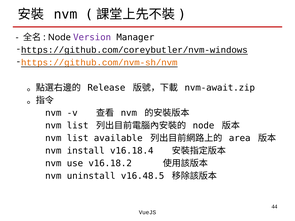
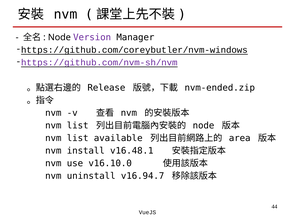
https://github.com/nvm-sh/nvm colour: orange -> purple (99, 63)
nvm-await.zip: nvm-await.zip -> nvm-ended.zip (220, 88)
v16.18.4: v16.18.4 -> v16.48.1 (132, 151)
v16.18.2: v16.18.2 -> v16.10.0 (110, 164)
v16.48.5: v16.48.5 -> v16.94.7 (143, 176)
